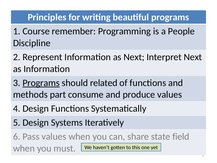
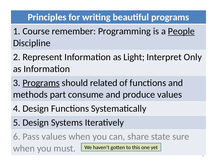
People underline: none -> present (181, 31)
as Next: Next -> Light (134, 57)
Interpret Next: Next -> Only (193, 57)
field: field -> sure (181, 136)
